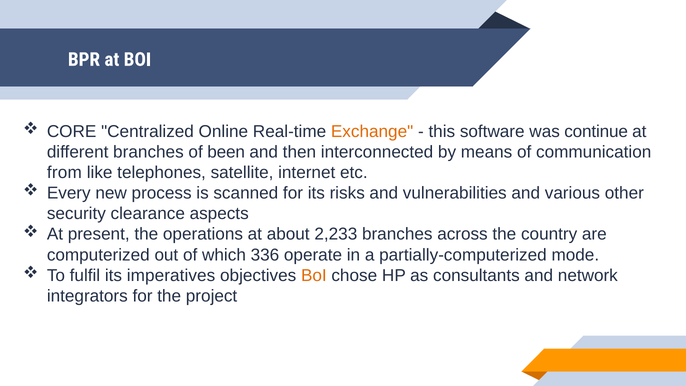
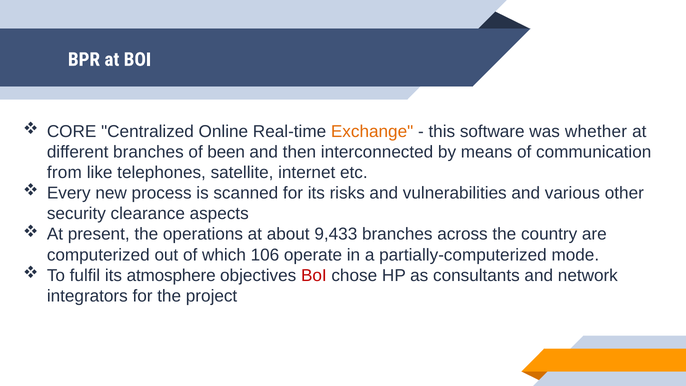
continue: continue -> whether (596, 131)
2,233: 2,233 -> 9,433 (336, 234)
336: 336 -> 106 (265, 255)
imperatives: imperatives -> atmosphere (171, 275)
BoI colour: orange -> red (314, 275)
